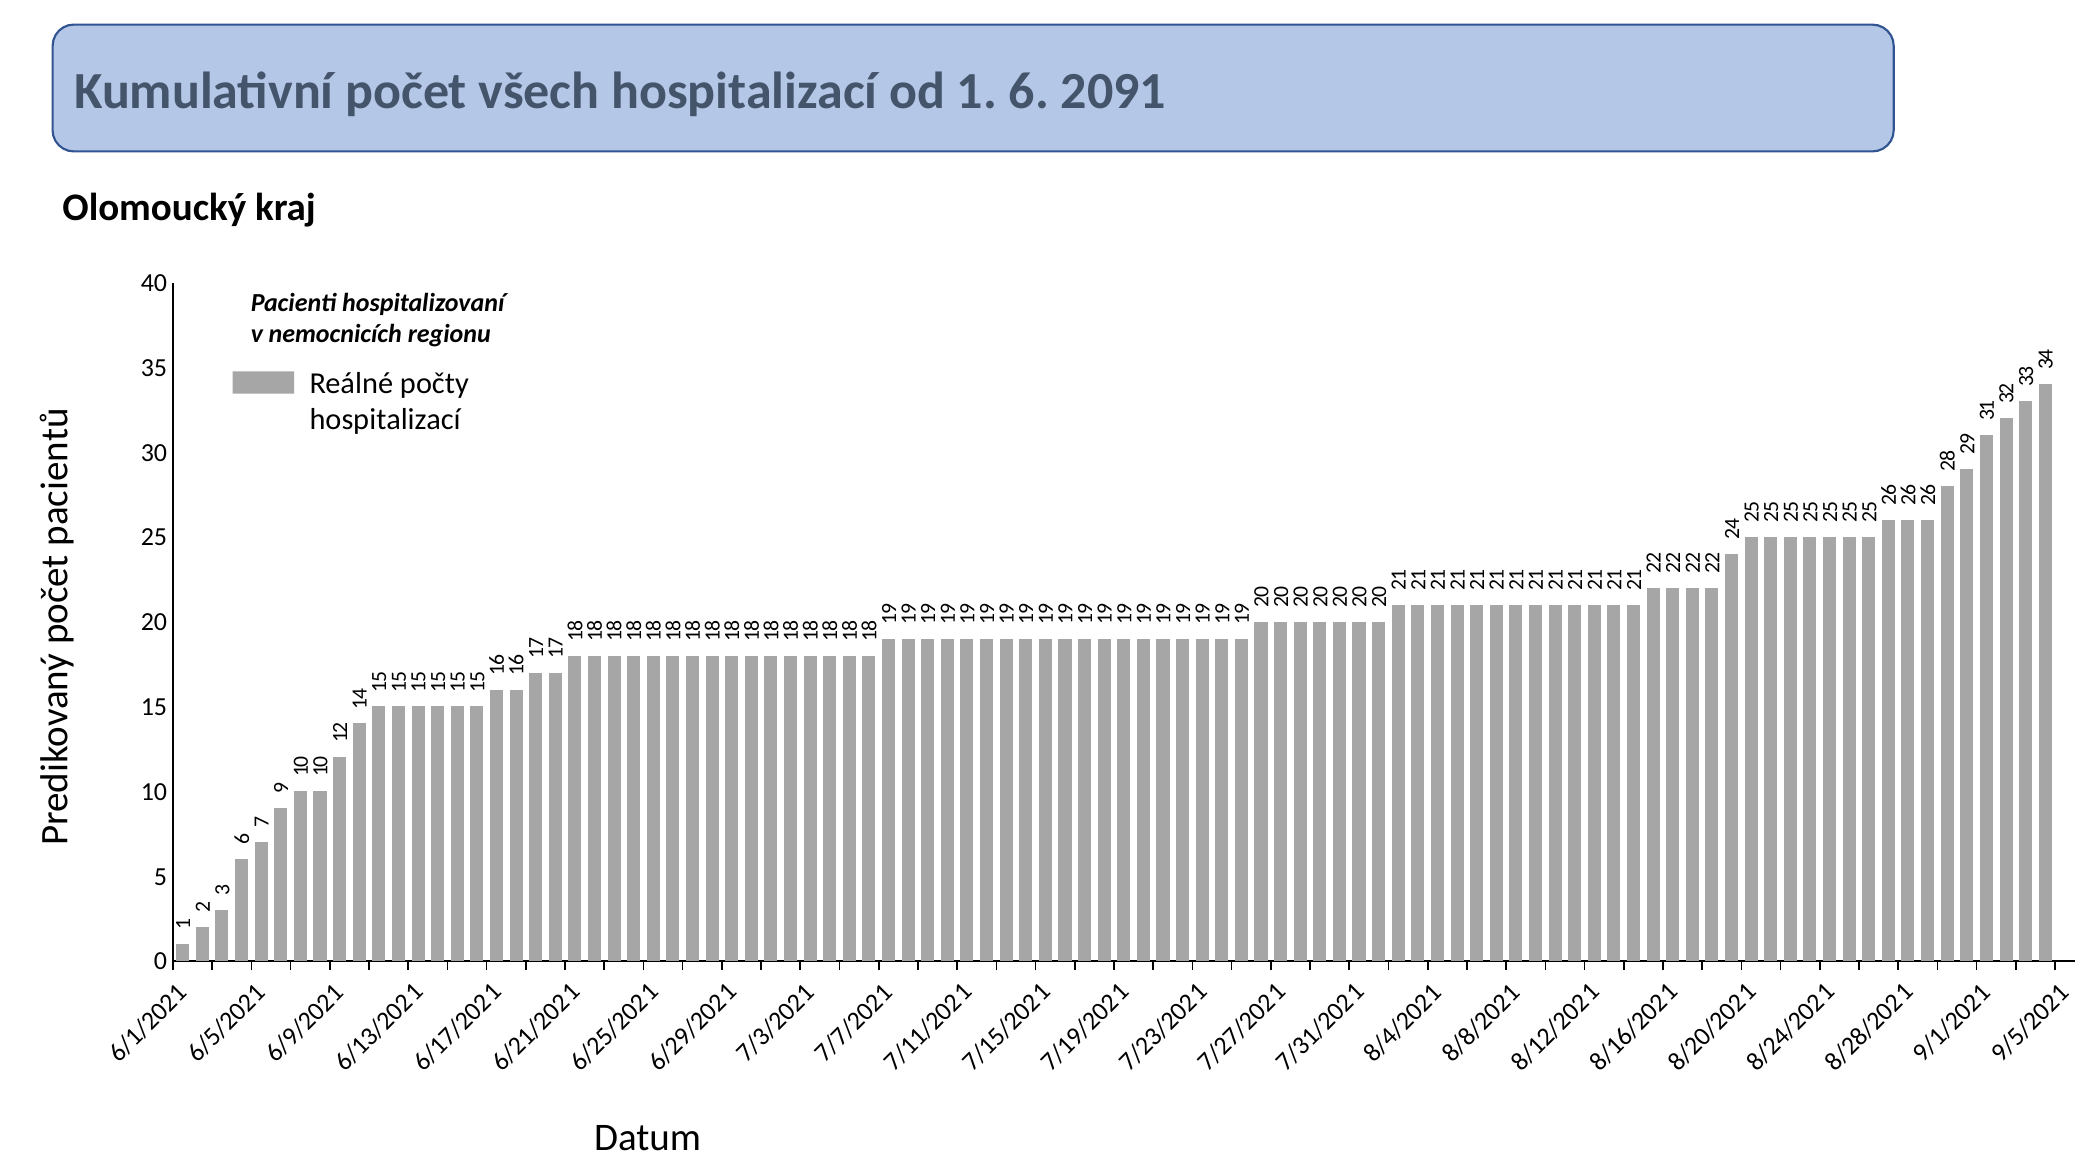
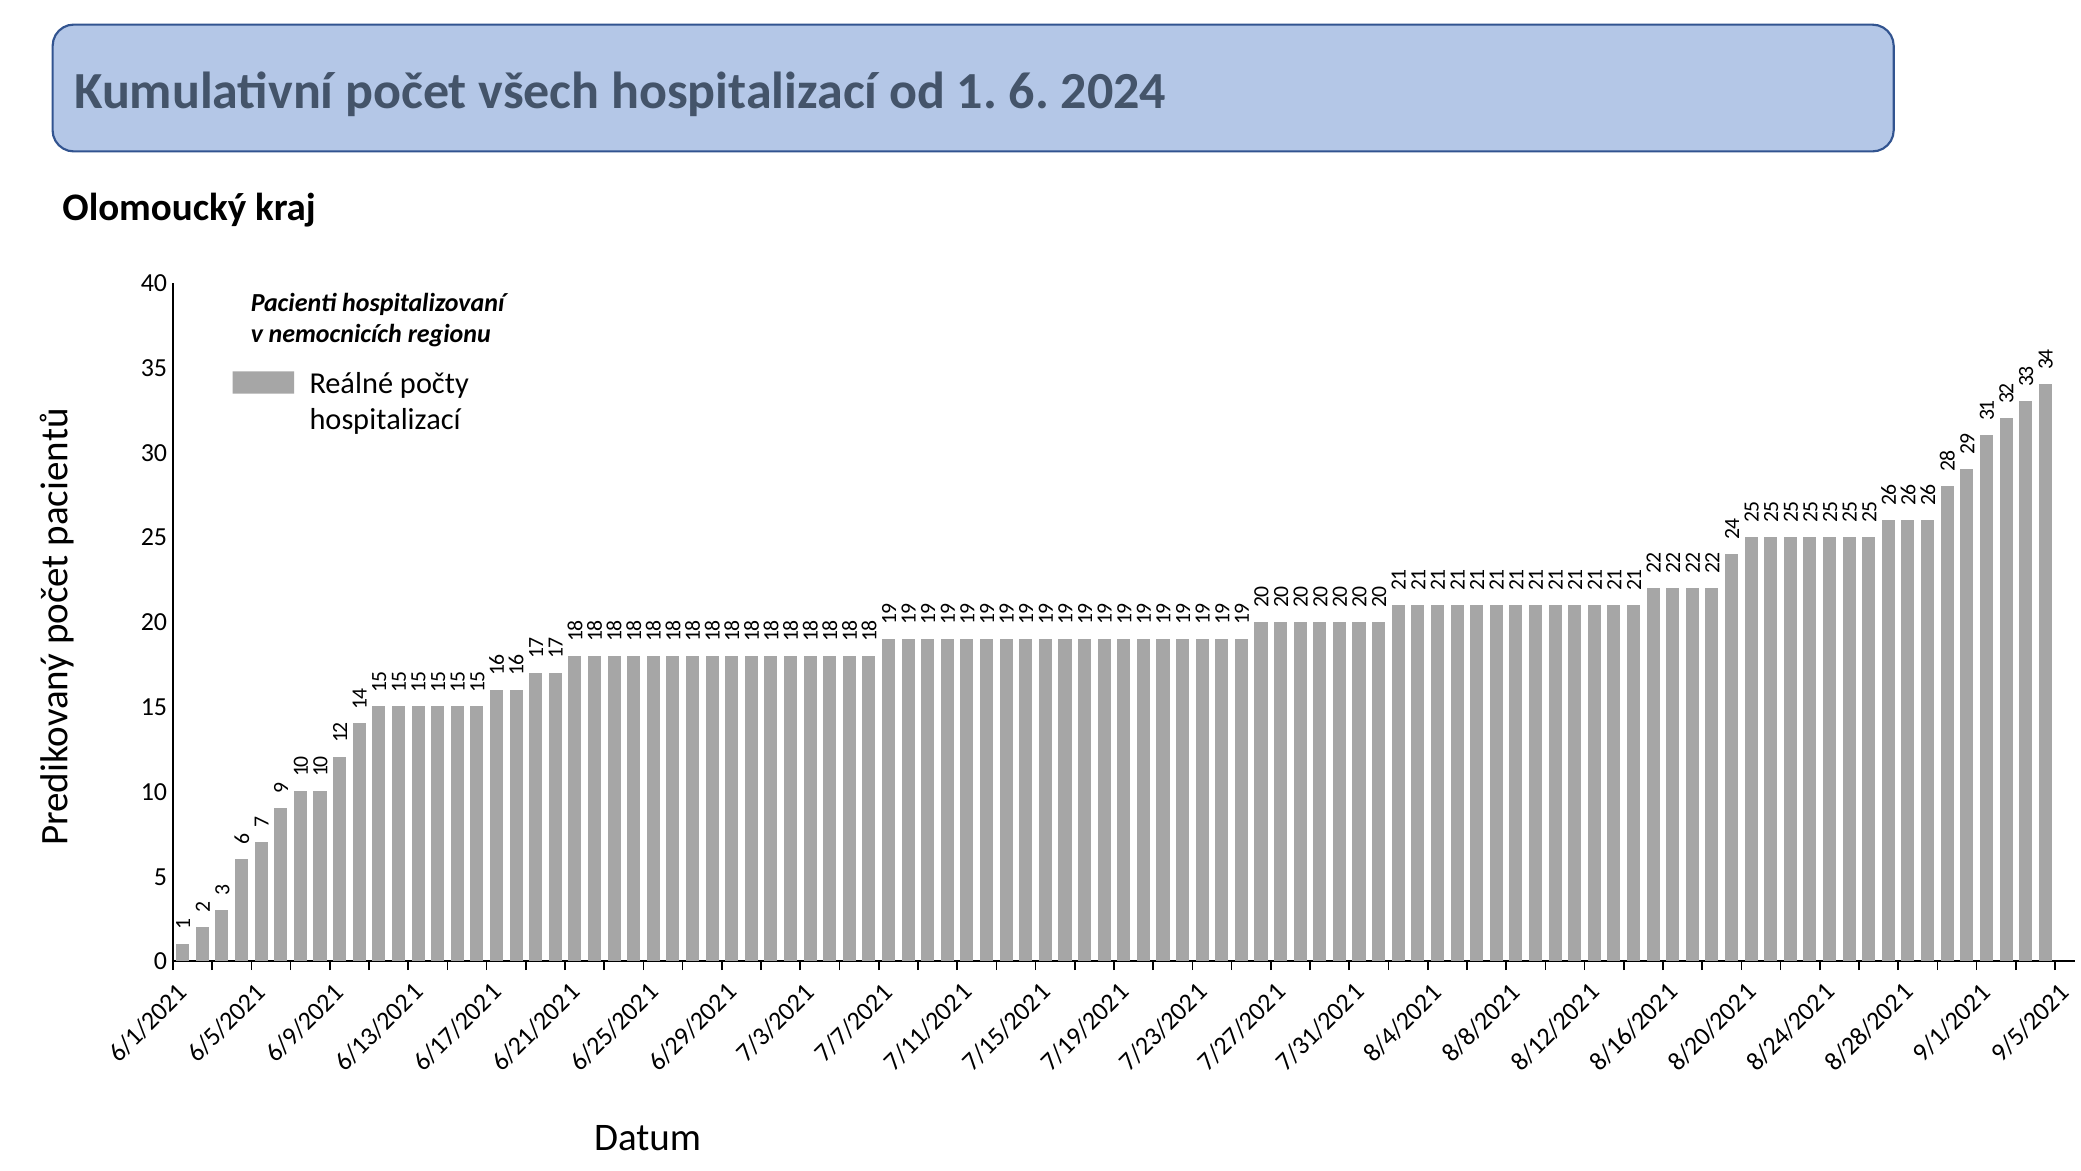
2091: 2091 -> 2024 (1114, 92)
